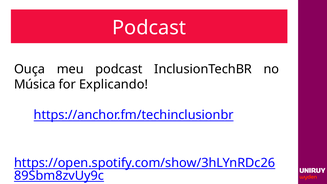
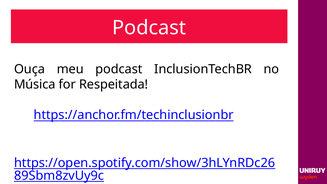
Explicando: Explicando -> Respeitada (114, 84)
